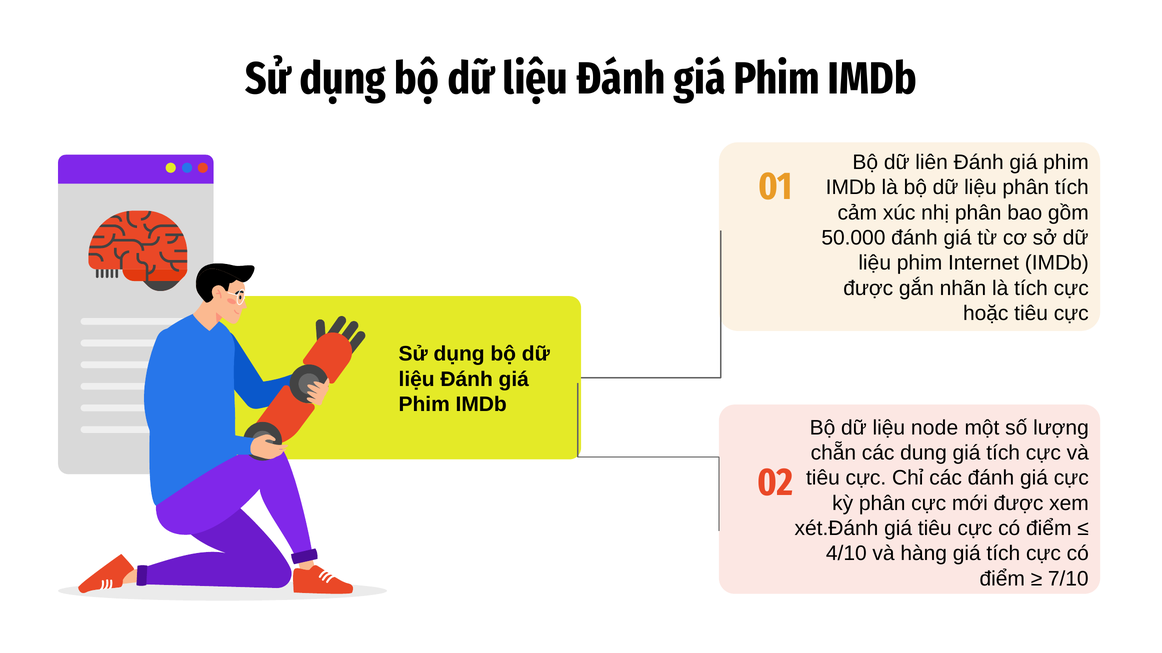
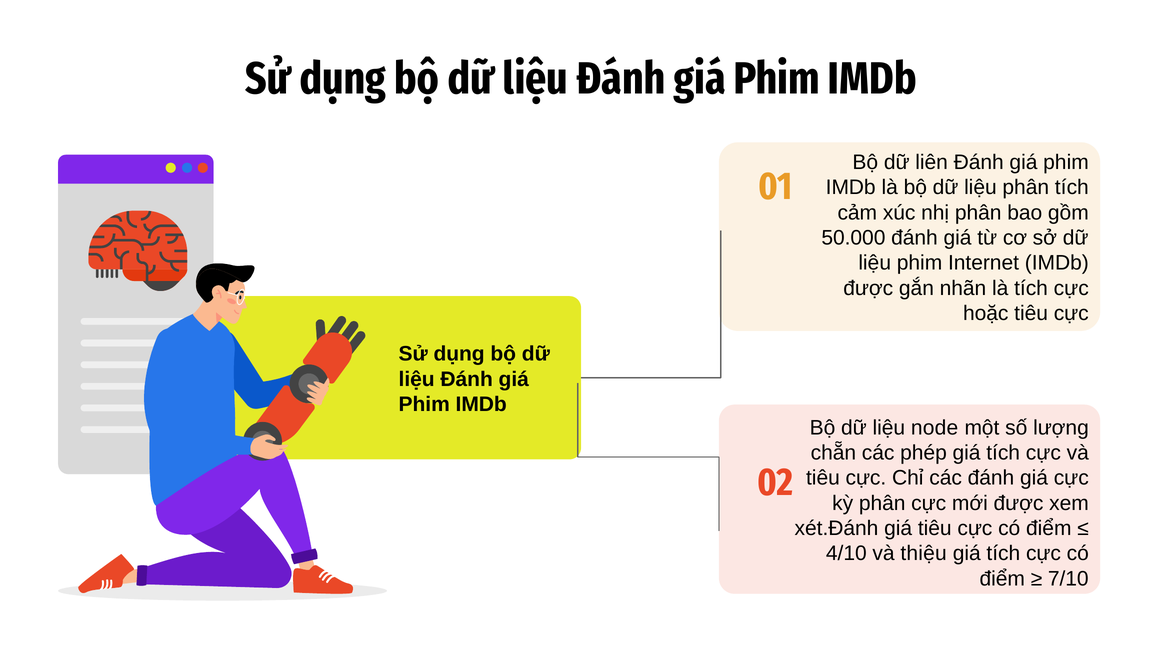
dung: dung -> phép (924, 453)
hàng: hàng -> thiệu (924, 554)
